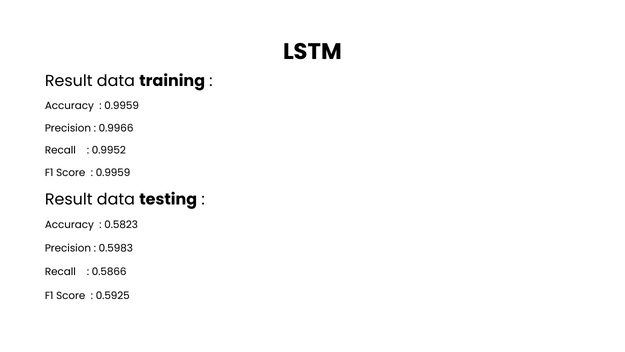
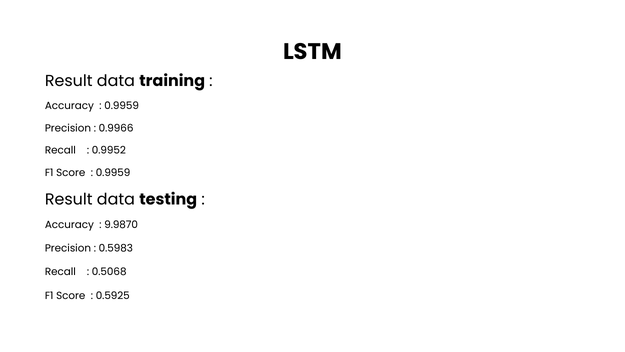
0.5823: 0.5823 -> 9.9870 (121, 225)
0.5866: 0.5866 -> 0.5068 (109, 272)
